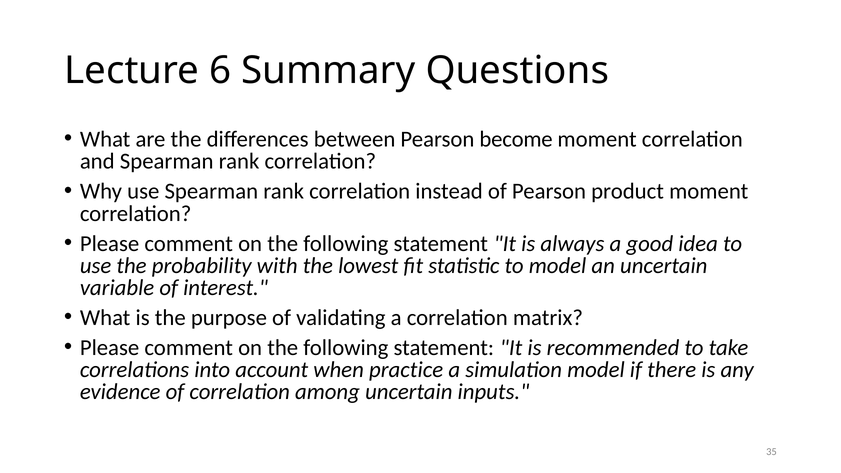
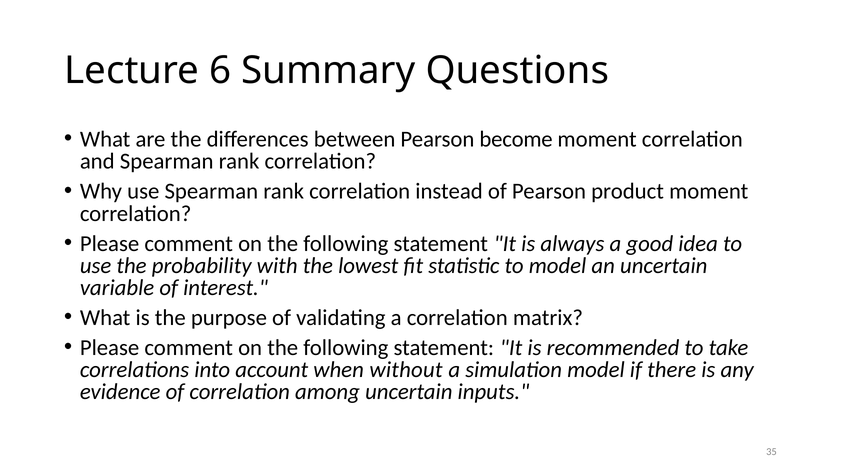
practice: practice -> without (406, 370)
